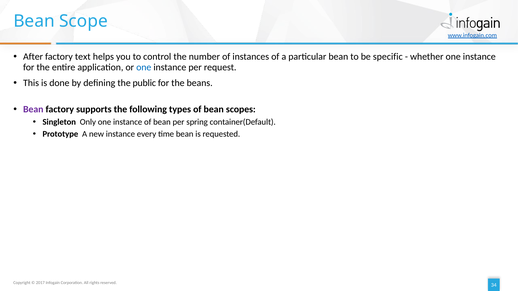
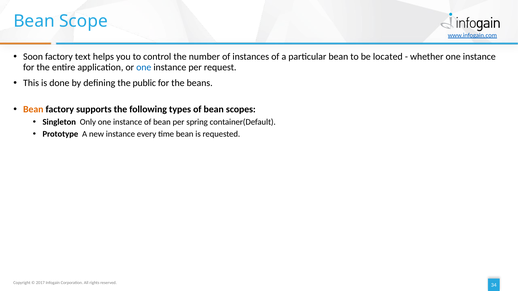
After: After -> Soon (33, 57)
specific: specific -> located (388, 57)
Bean colour: purple -> orange (33, 110)
